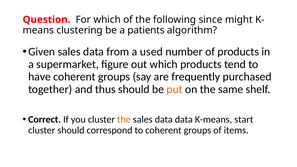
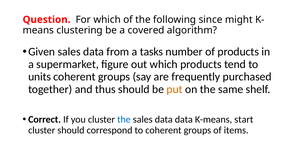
patients: patients -> covered (146, 30)
used: used -> tasks (151, 52)
have: have -> units (40, 77)
the colour: orange -> blue (124, 119)
